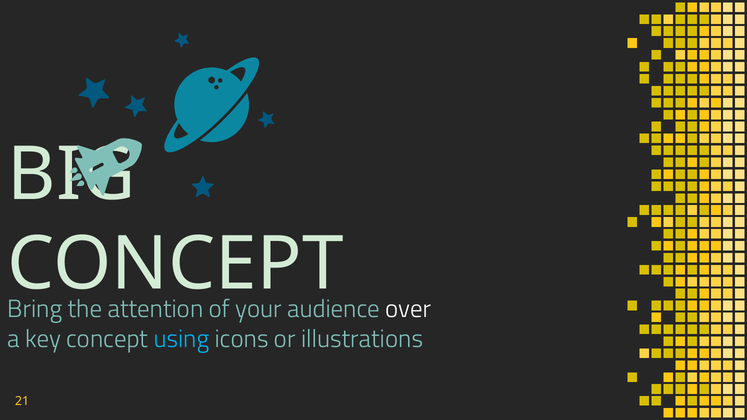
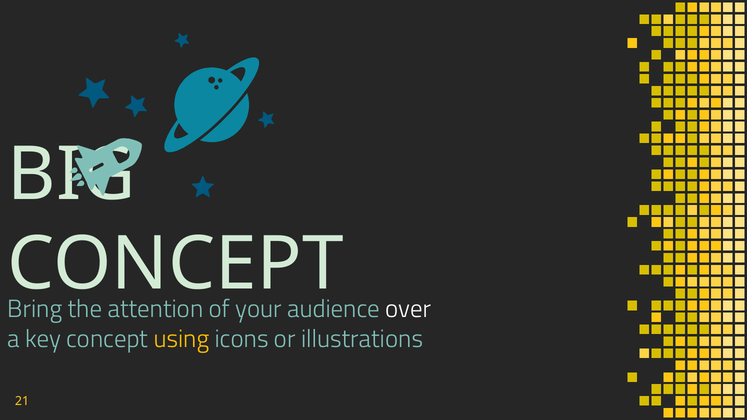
using colour: light blue -> yellow (182, 339)
